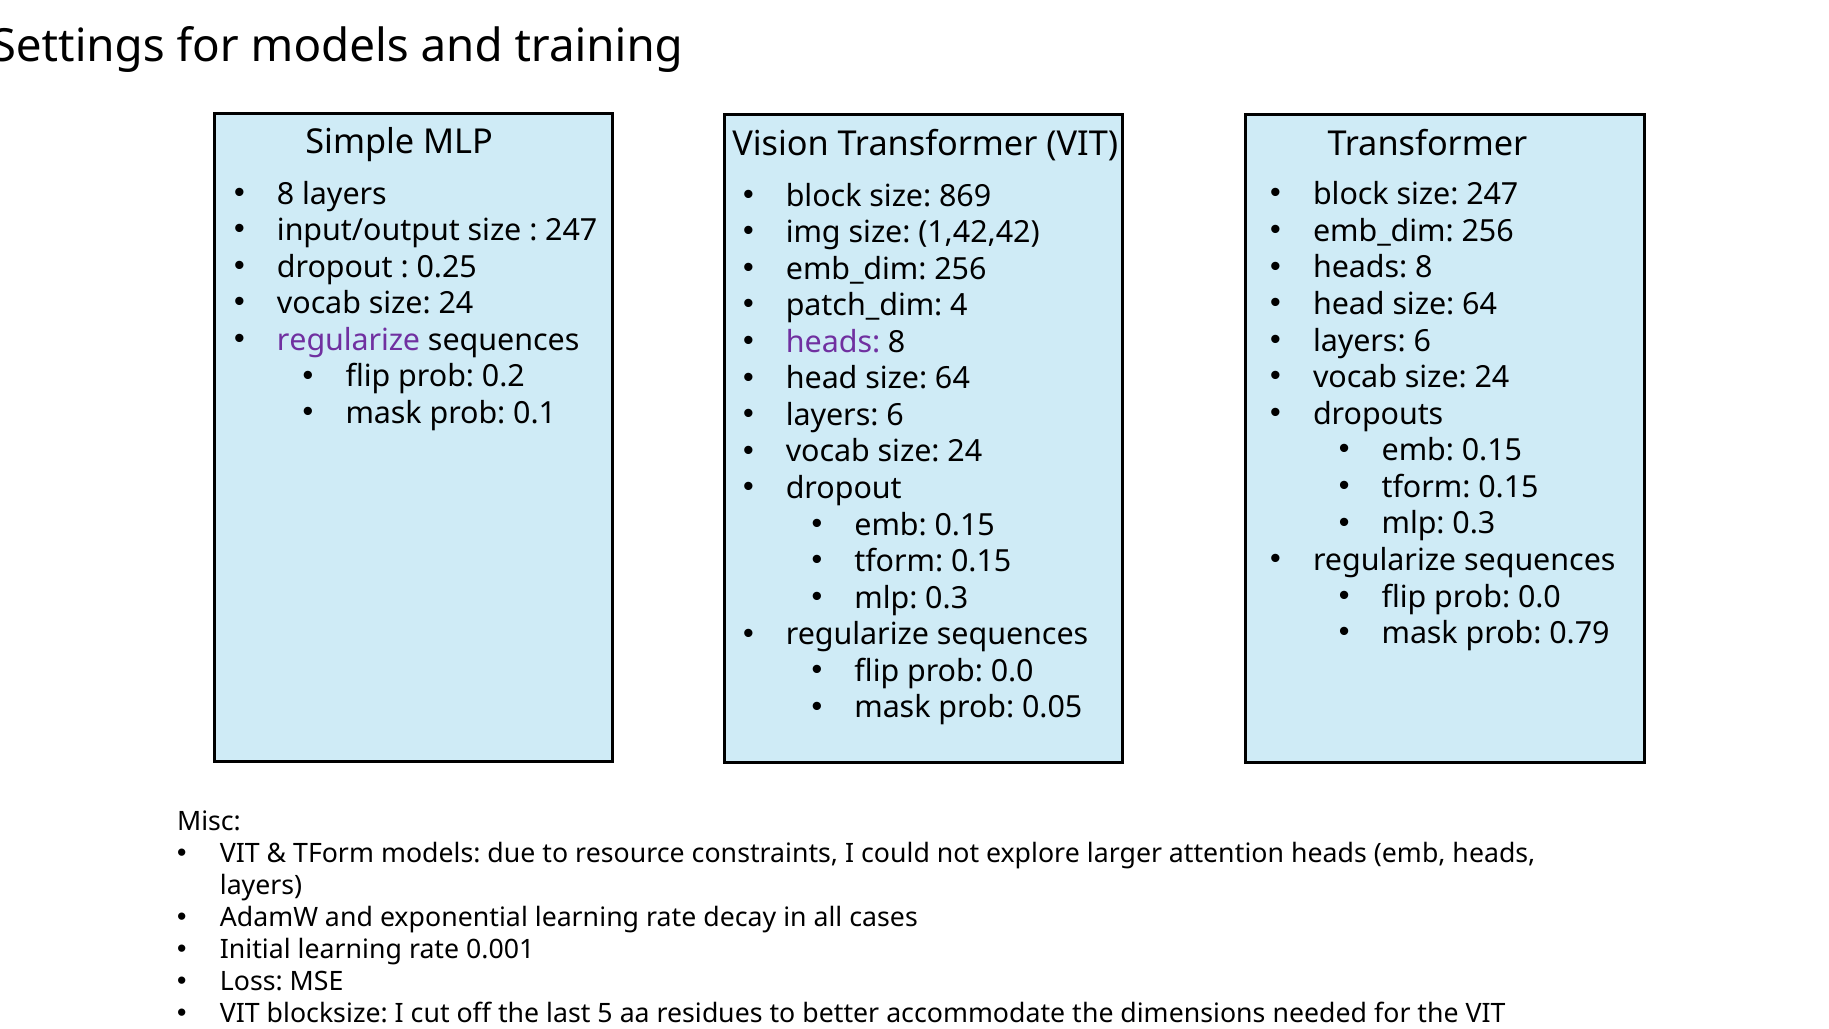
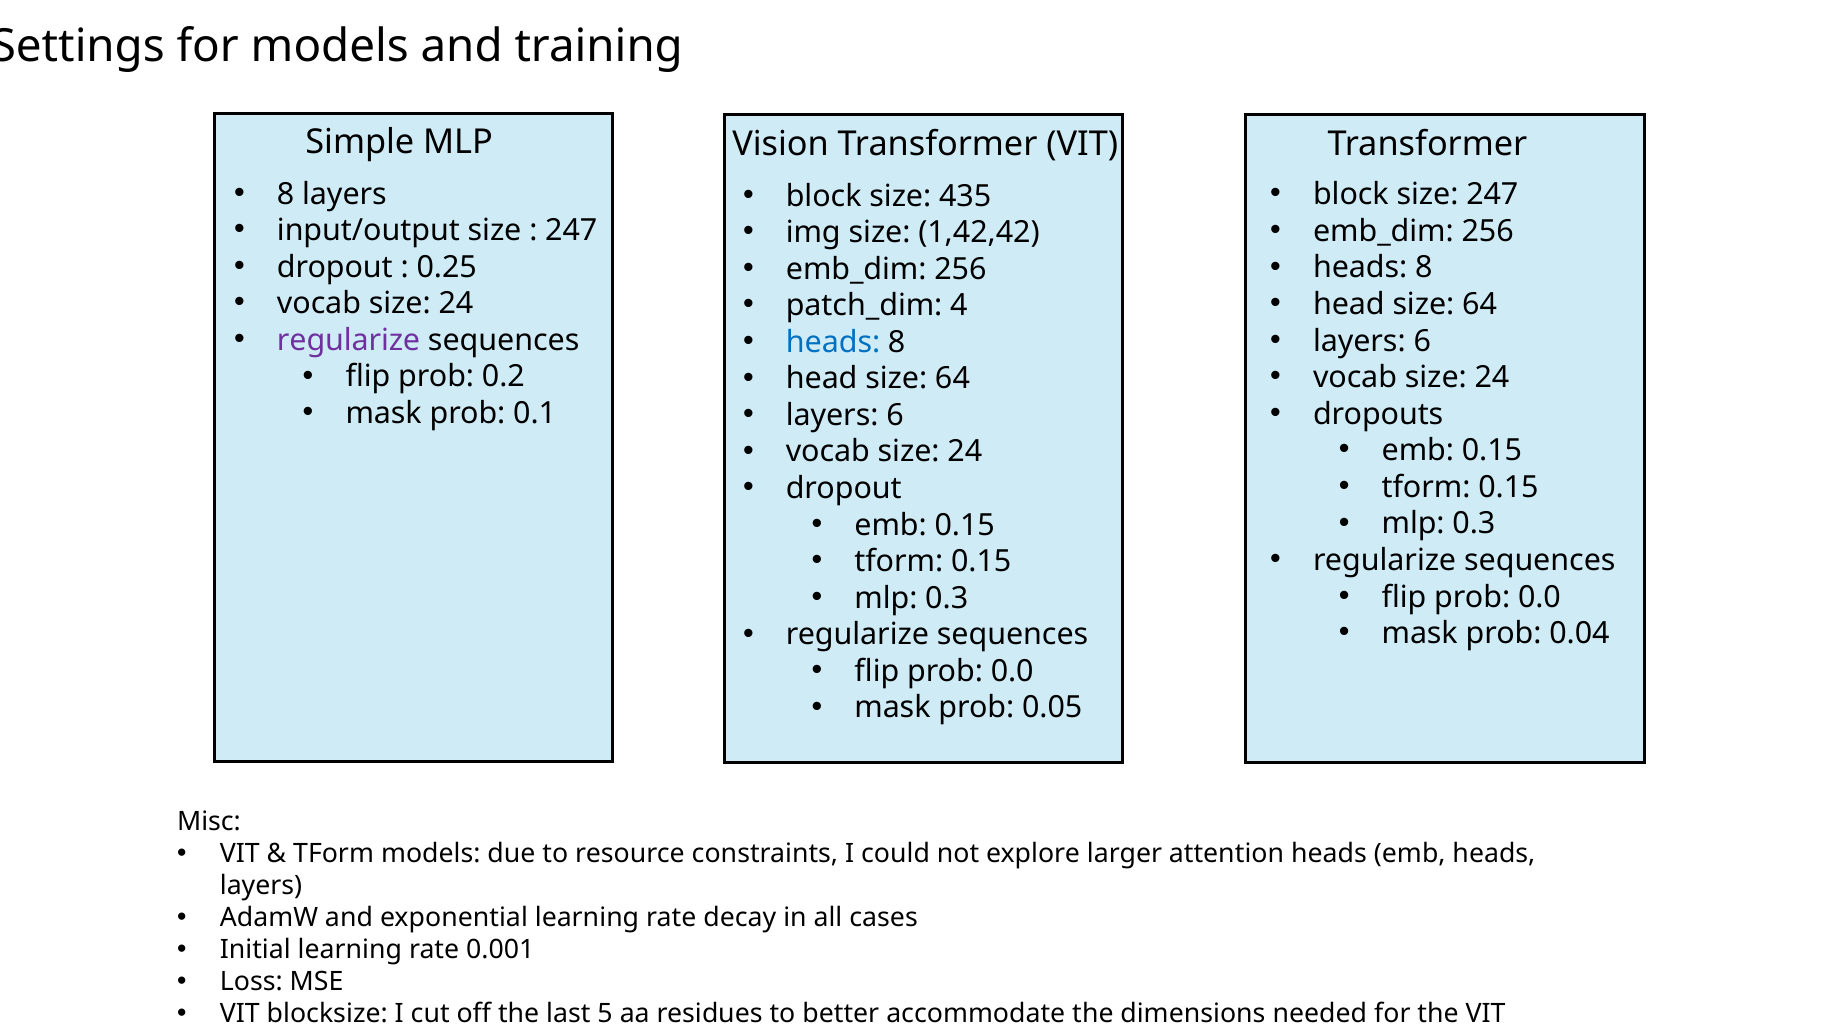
869: 869 -> 435 (965, 196)
heads colour: purple -> blue (833, 342)
0.79: 0.79 -> 0.04 (1579, 633)
